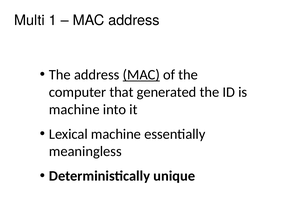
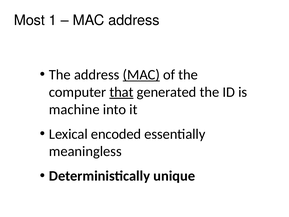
Multi: Multi -> Most (29, 20)
that underline: none -> present (121, 92)
Lexical machine: machine -> encoded (116, 134)
